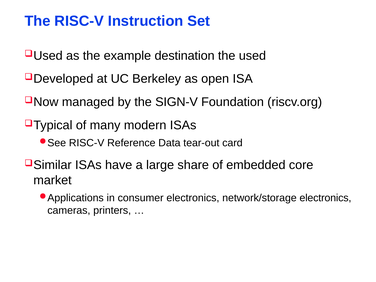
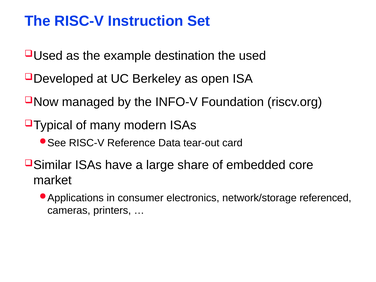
SIGN-V: SIGN-V -> INFO-V (176, 102)
network/storage electronics: electronics -> referenced (325, 198)
